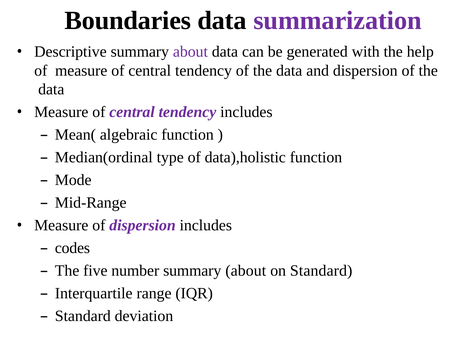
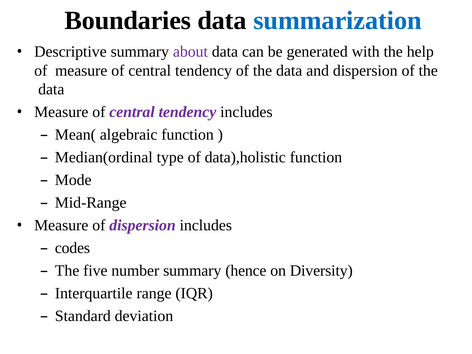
summarization colour: purple -> blue (338, 21)
number summary about: about -> hence (246, 271)
on Standard: Standard -> Diversity (321, 271)
